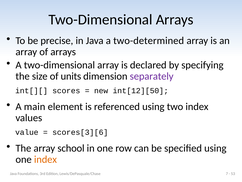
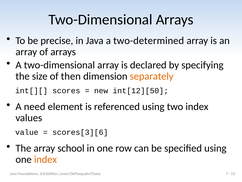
units: units -> then (71, 76)
separately colour: purple -> orange (152, 76)
main: main -> need (35, 106)
